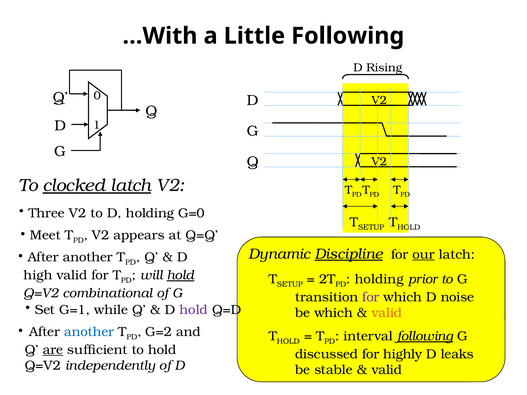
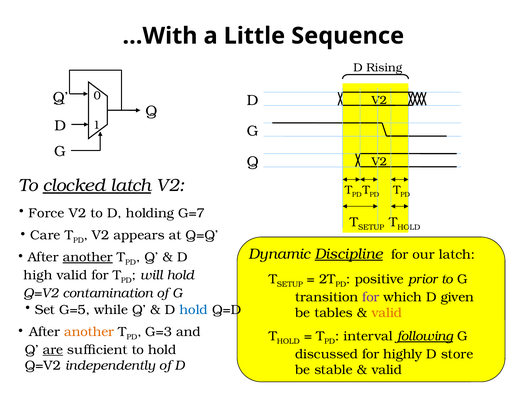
Little Following: Following -> Sequence (348, 36)
Three: Three -> Force (47, 213)
G=0: G=0 -> G=7 (191, 213)
Meet: Meet -> Care (45, 235)
our underline: present -> none (424, 255)
another underline: none -> present (88, 257)
hold underline: present -> none (181, 275)
holding: holding -> positive (379, 279)
combinational: combinational -> contamination (108, 293)
noise: noise -> given (457, 297)
G=1: G=1 -> G=5 (75, 310)
hold colour: purple -> blue (194, 310)
be which: which -> tables (334, 313)
another colour: blue -> orange (89, 332)
G=2: G=2 -> G=3 (159, 332)
leaks: leaks -> store (457, 354)
